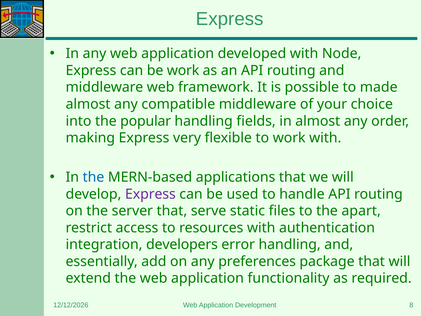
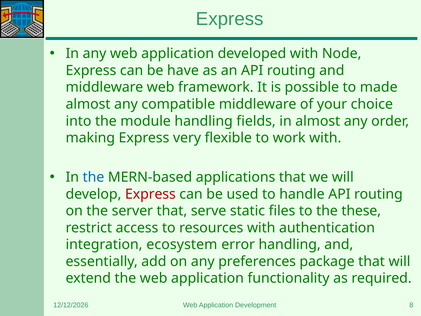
be work: work -> have (183, 70)
popular: popular -> module (146, 121)
Express colour: purple -> red (150, 194)
apart: apart -> these (361, 211)
developers: developers -> ecosystem (182, 244)
